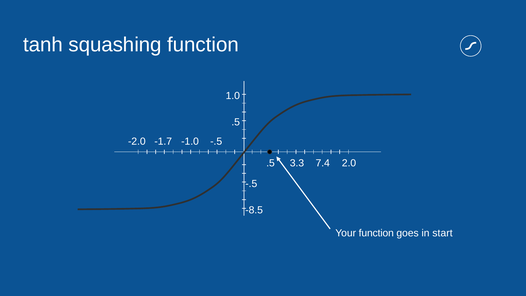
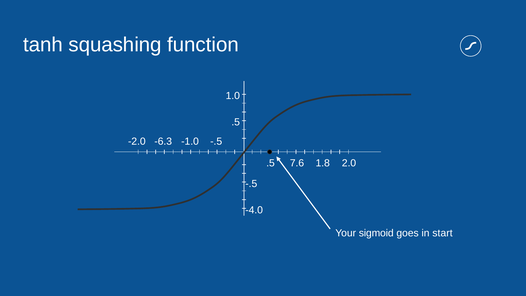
-1.7: -1.7 -> -6.3 (163, 141)
3.3: 3.3 -> 7.6 (297, 163)
7.4: 7.4 -> 1.8 (323, 163)
-8.5: -8.5 -> -4.0 (254, 210)
Your function: function -> sigmoid (376, 233)
